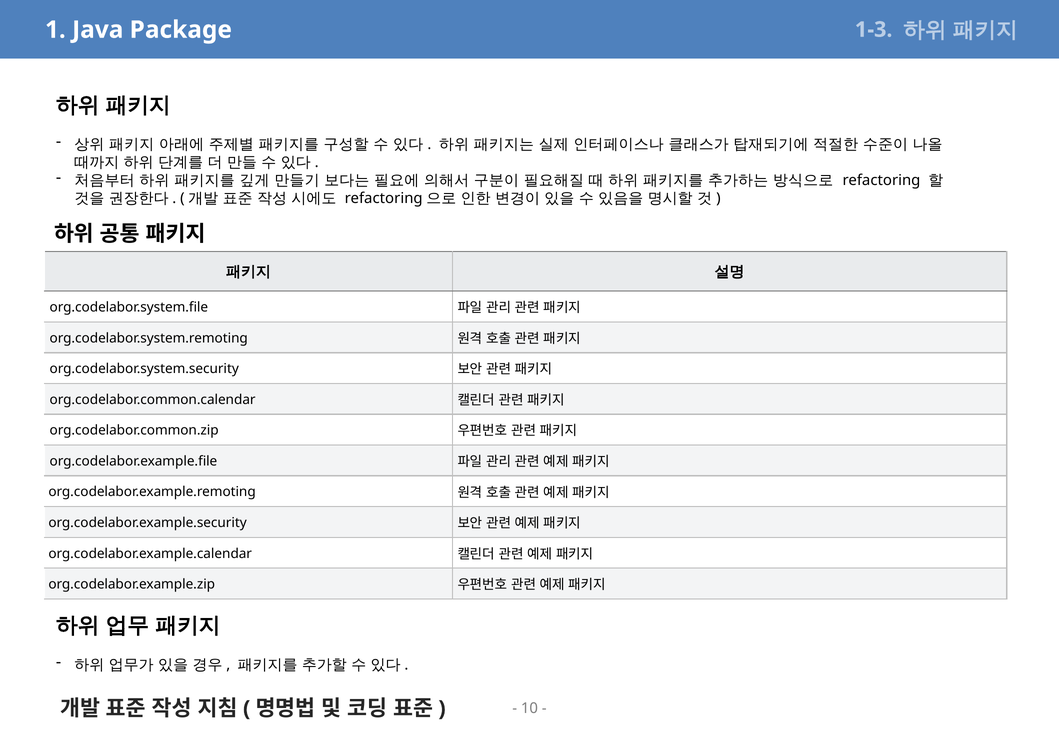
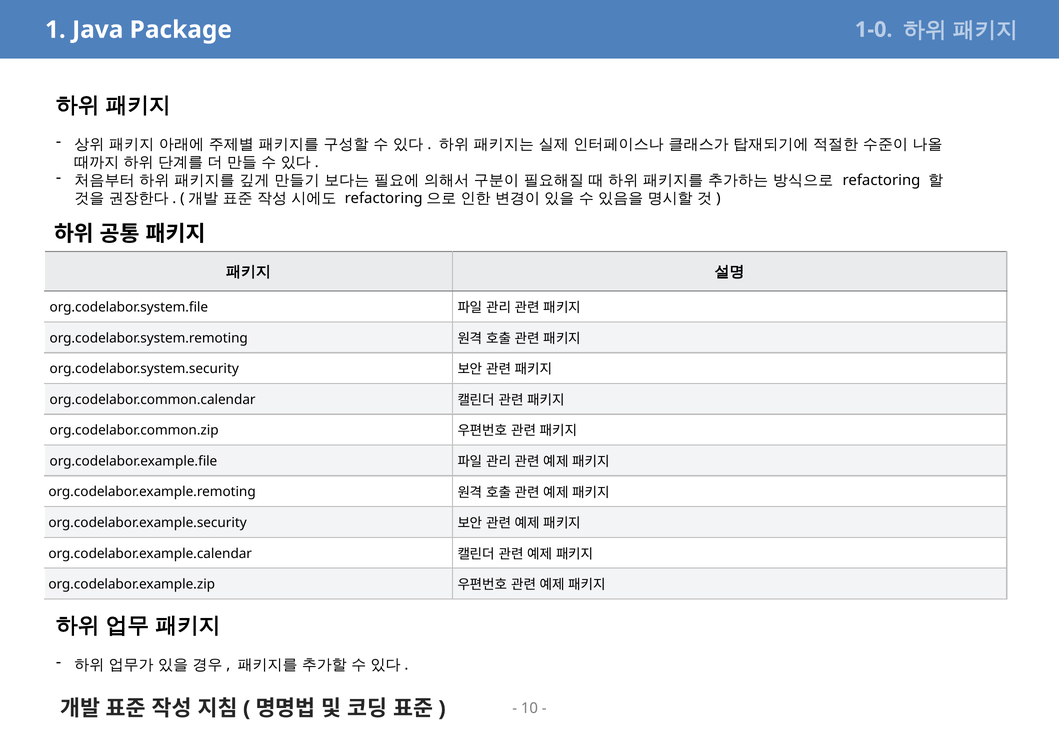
1-3: 1-3 -> 1-0 (874, 30)
